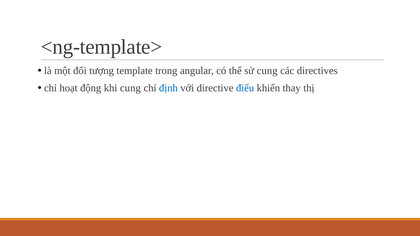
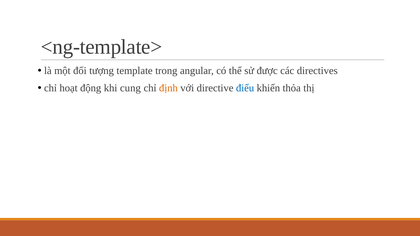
sử cung: cung -> được (267, 71)
định colour: blue -> orange (168, 88)
thay: thay -> thỏa (292, 88)
